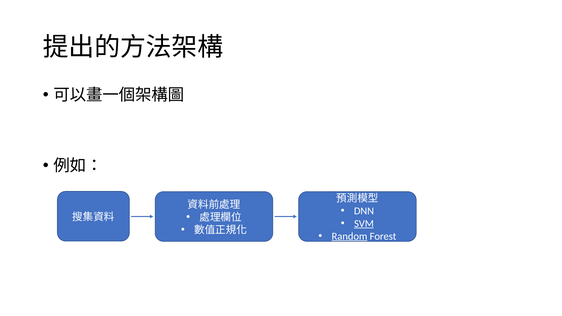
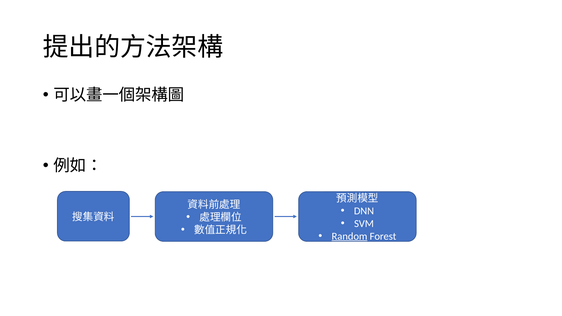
SVM underline: present -> none (364, 224)
